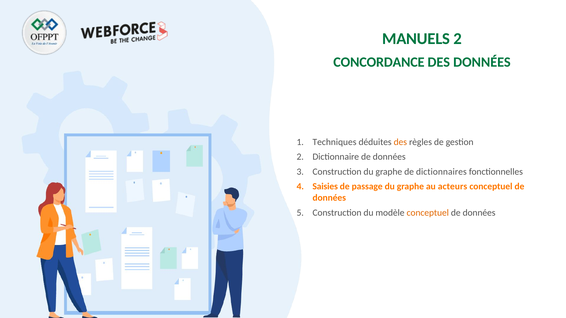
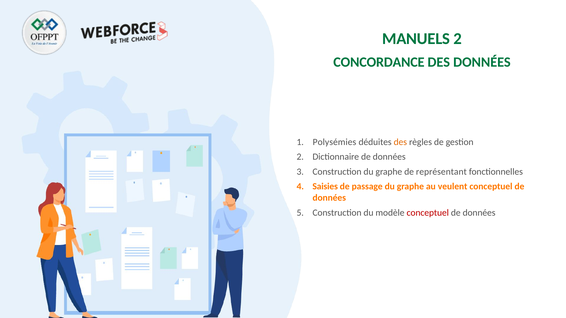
Techniques: Techniques -> Polysémies (334, 142)
dictionnaires: dictionnaires -> représentant (441, 172)
acteurs: acteurs -> veulent (453, 187)
conceptuel colour: orange -> red (428, 213)
